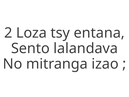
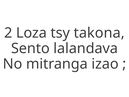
entana: entana -> takona (99, 33)
